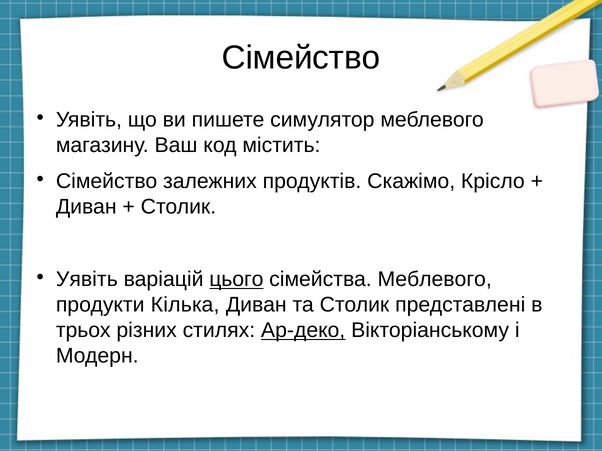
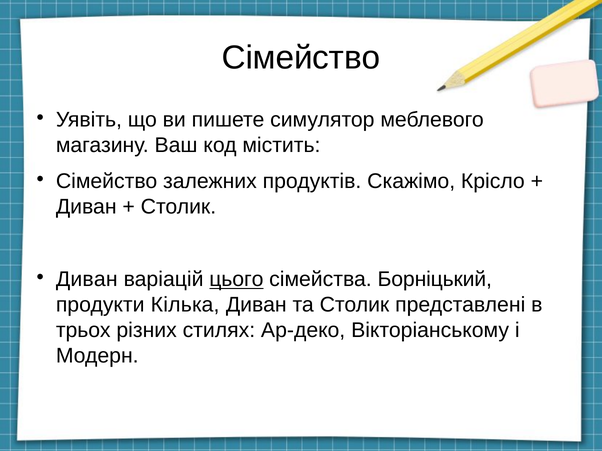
Уявіть: Уявіть -> Диван (87, 280)
сімейства Меблевого: Меблевого -> Борніцький (435, 280)
Ар-деко underline: present -> none (303, 331)
